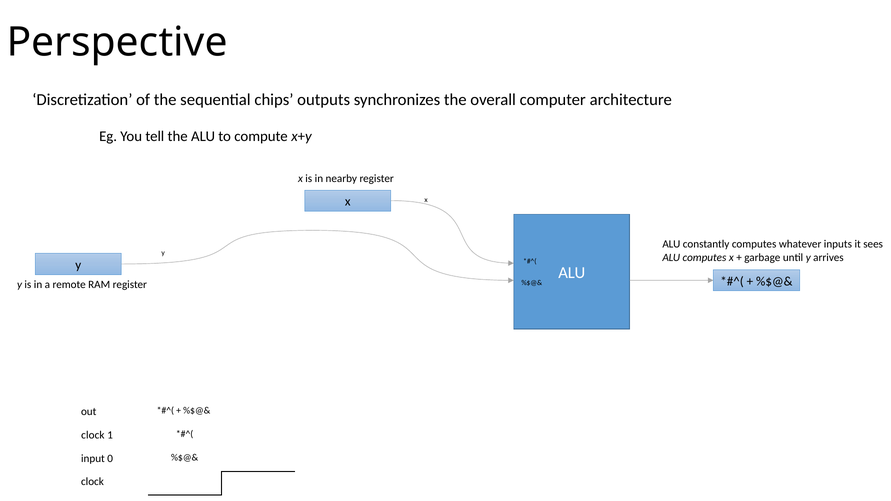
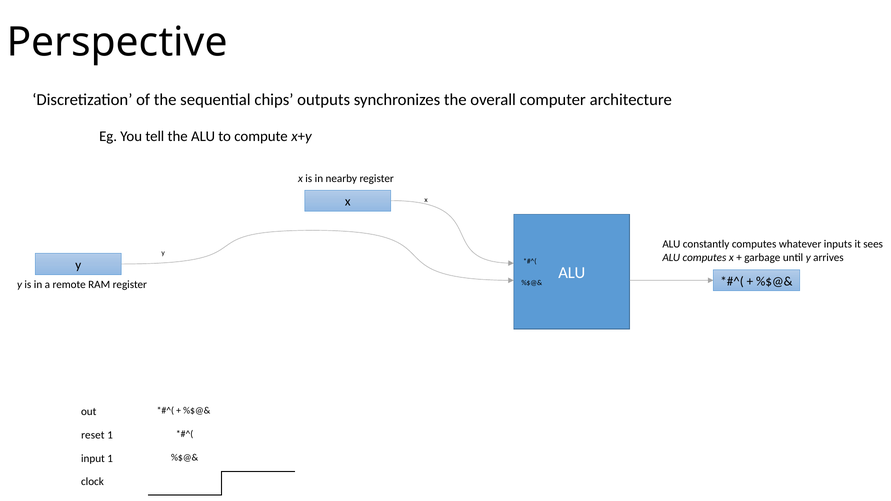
clock: clock -> reset (93, 435)
input 0: 0 -> 1 (110, 459)
